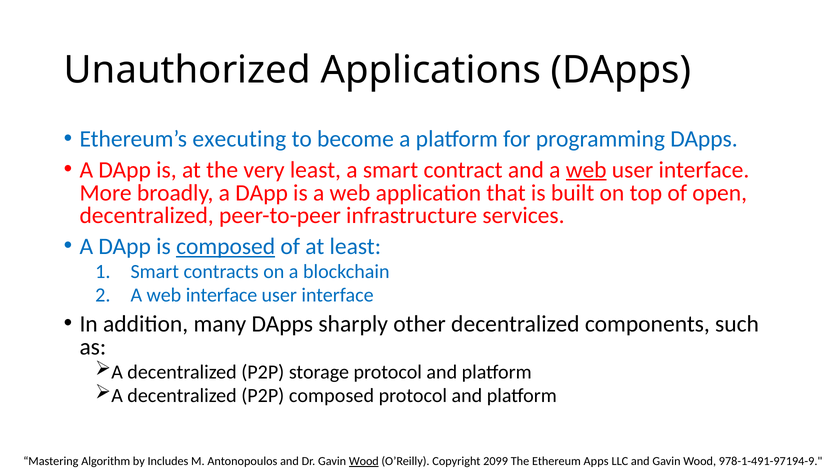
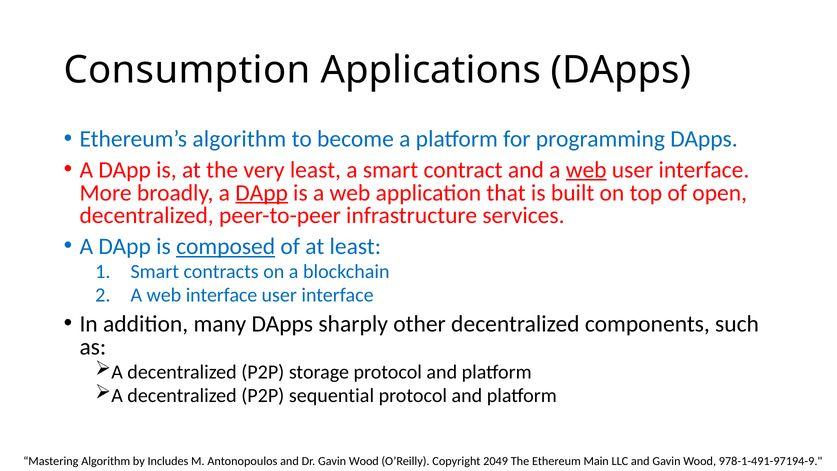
Unauthorized: Unauthorized -> Consumption (187, 70)
Ethereum’s executing: executing -> algorithm (239, 139)
DApp underline: none -> present (262, 193)
P2P composed: composed -> sequential (331, 395)
Wood underline: present -> none (364, 461)
2099: 2099 -> 2049 (496, 461)
Apps: Apps -> Main (596, 461)
